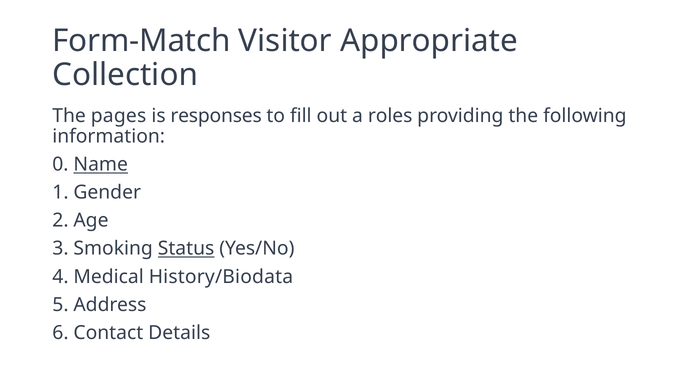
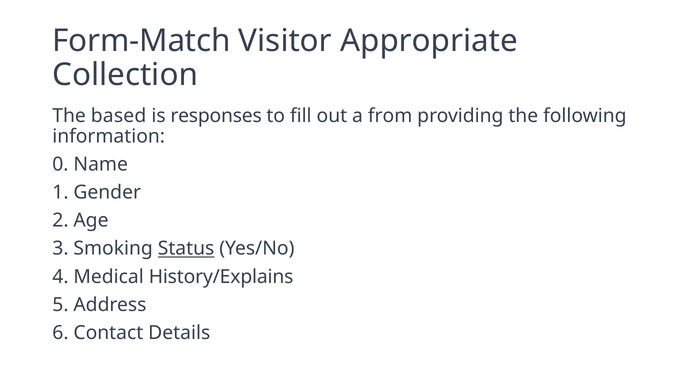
pages: pages -> based (119, 116)
roles: roles -> from (390, 116)
Name underline: present -> none (101, 164)
History/Biodata: History/Biodata -> History/Explains (221, 277)
